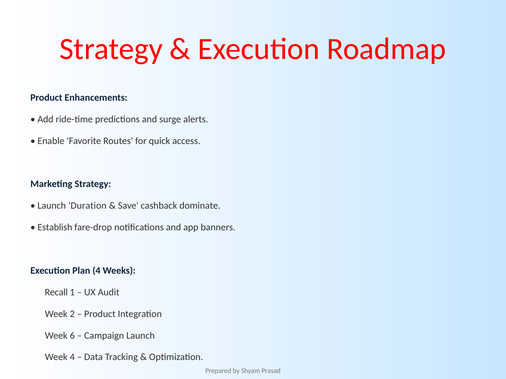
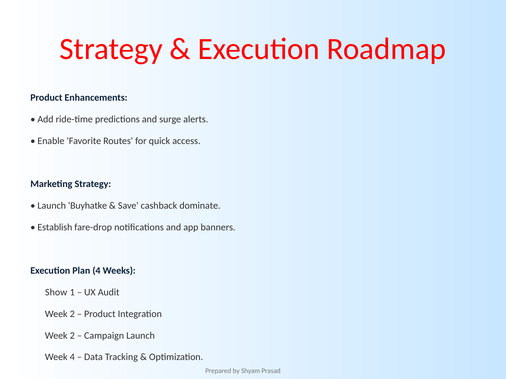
Duration: Duration -> Buyhatke (88, 206)
Recall: Recall -> Show (56, 293)
6: 6 -> 2 (72, 336)
